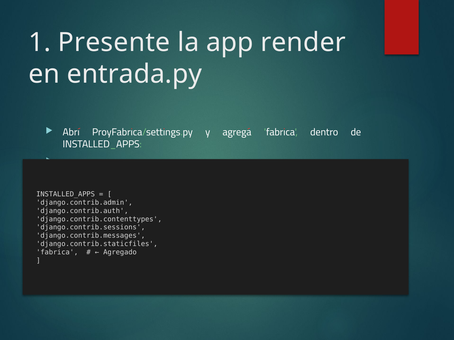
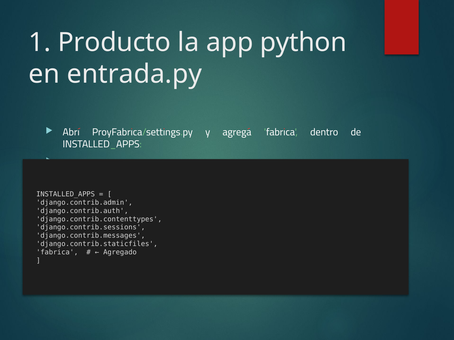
Presente: Presente -> Producto (114, 43)
render: render -> python (303, 43)
